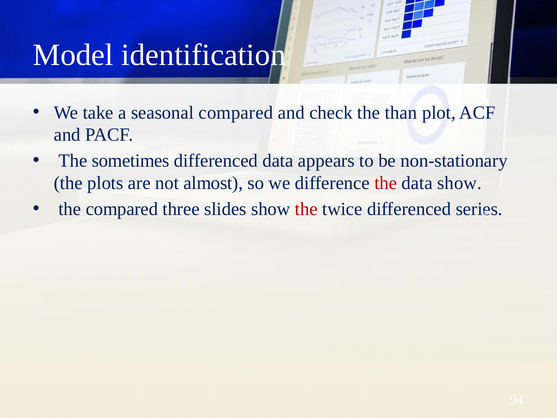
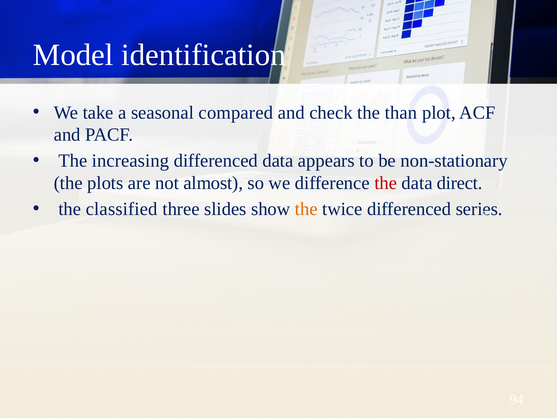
sometimes: sometimes -> increasing (130, 161)
data show: show -> direct (460, 183)
the compared: compared -> classified (122, 209)
the colour: red -> orange (306, 209)
